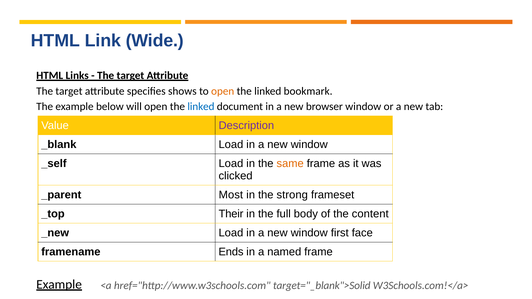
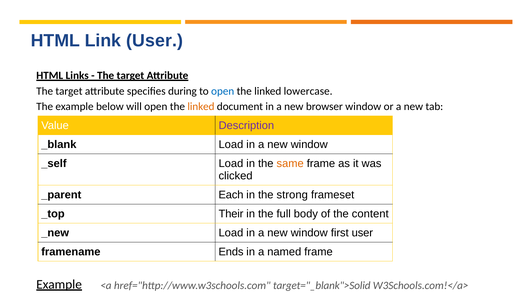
Link Wide: Wide -> User (155, 41)
shows: shows -> during (182, 91)
open colour: orange -> blue (223, 91)
bookmark: bookmark -> lowercase (308, 91)
linked colour: blue -> orange (201, 107)
Most: Most -> Each (231, 195)
first face: face -> user (362, 233)
